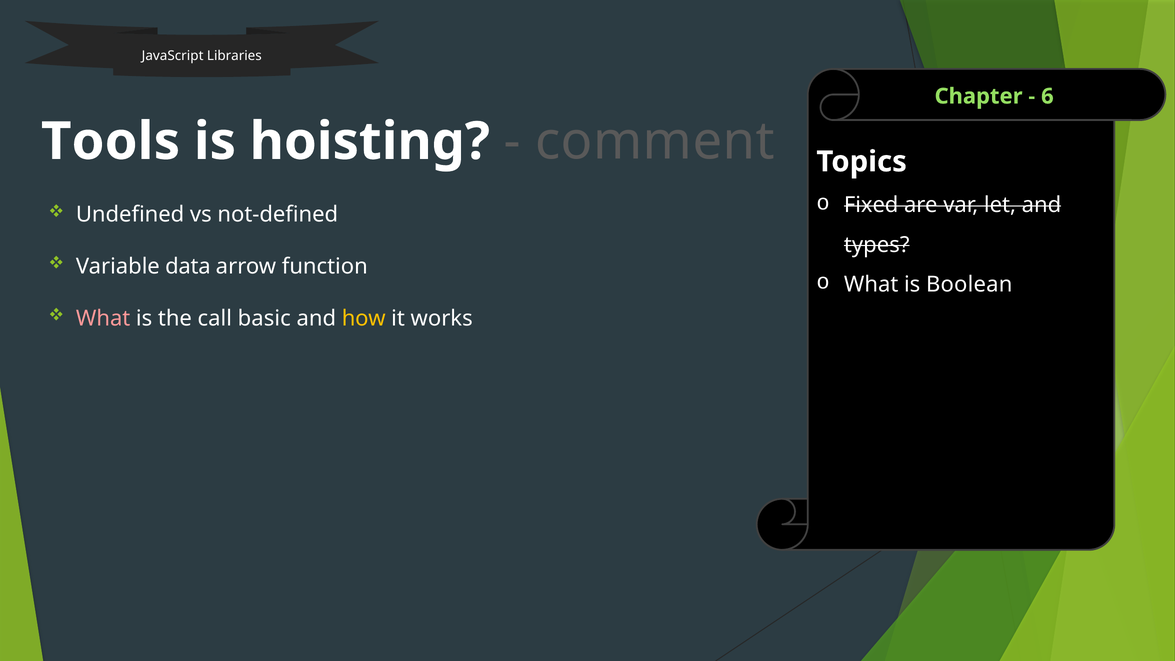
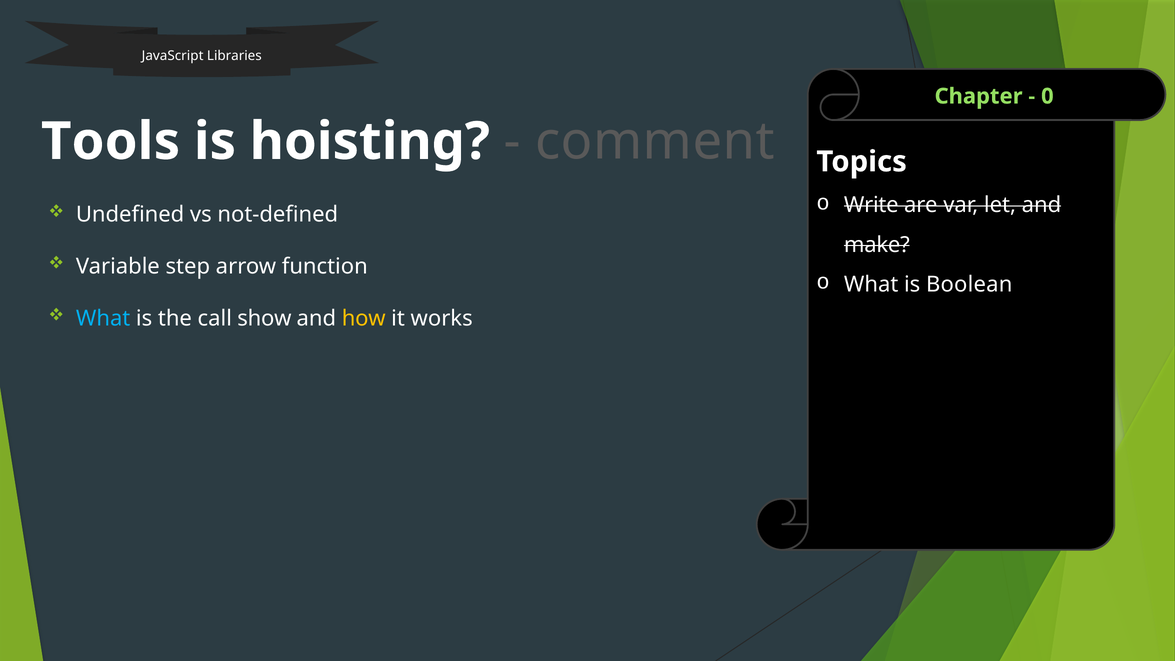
6: 6 -> 0 (1047, 96)
Fixed: Fixed -> Write (871, 205)
types: types -> make (877, 245)
data: data -> step (188, 266)
What colour: pink -> light blue (103, 318)
basic: basic -> show (264, 318)
